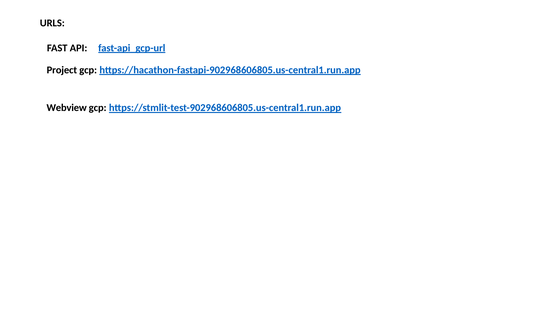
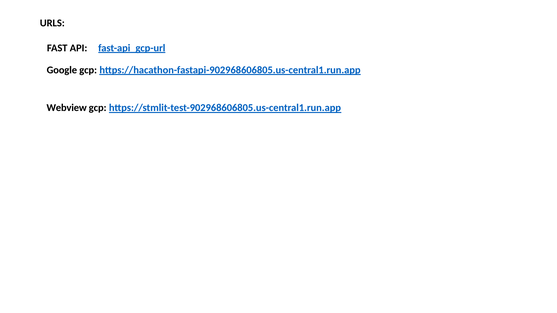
Project: Project -> Google (62, 70)
